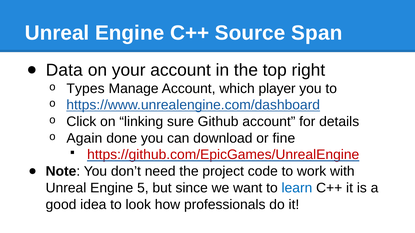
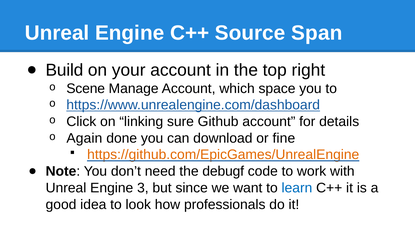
Data: Data -> Build (64, 70)
Types: Types -> Scene (86, 89)
player: player -> space (277, 89)
https://github.com/EpicGames/UnrealEngine colour: red -> orange (223, 155)
project: project -> debugf (223, 172)
5: 5 -> 3 (143, 188)
